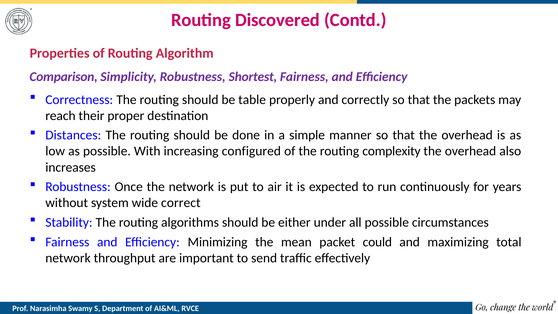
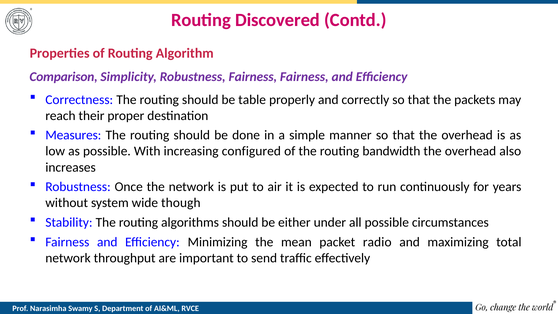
Robustness Shortest: Shortest -> Fairness (253, 77)
Distances: Distances -> Measures (73, 135)
complexity: complexity -> bandwidth (391, 151)
correct: correct -> though (181, 203)
could: could -> radio (377, 242)
